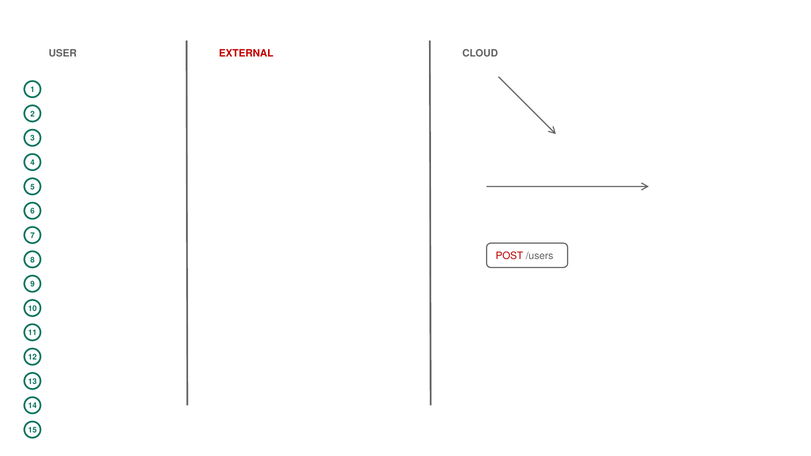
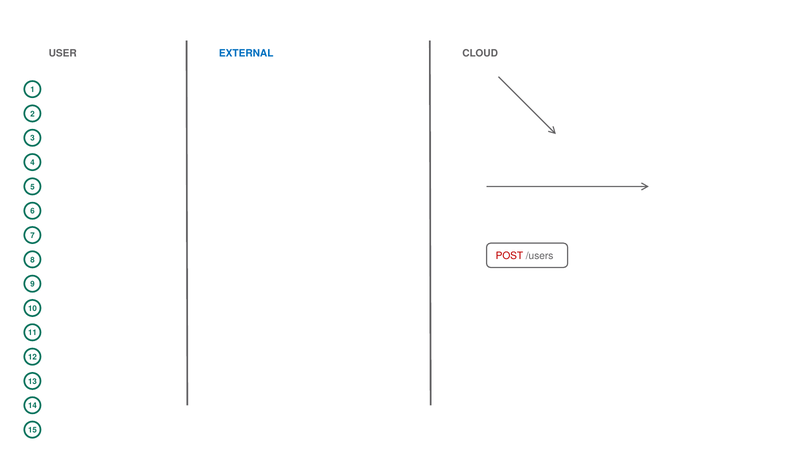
EXTERNAL colour: red -> blue (246, 53)
